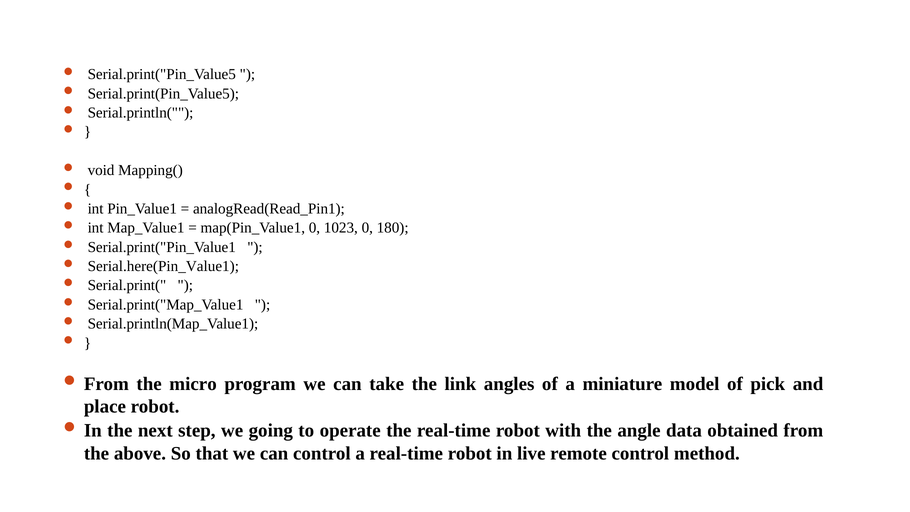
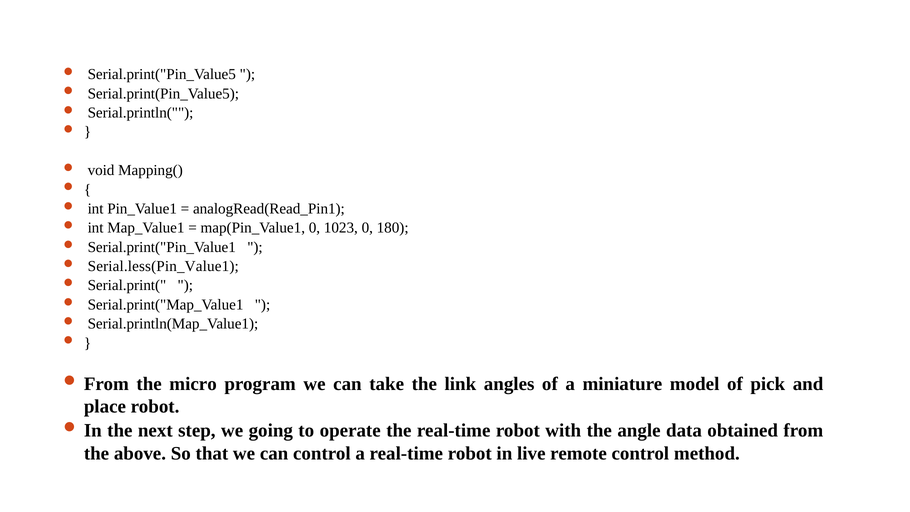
Serial.here(Pin_Value1: Serial.here(Pin_Value1 -> Serial.less(Pin_Value1 (163, 266)
